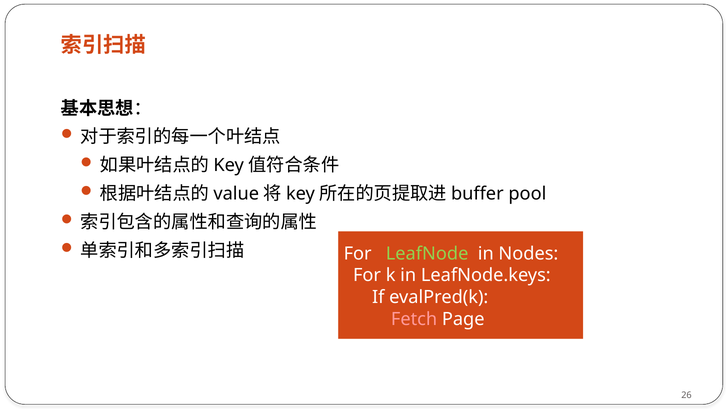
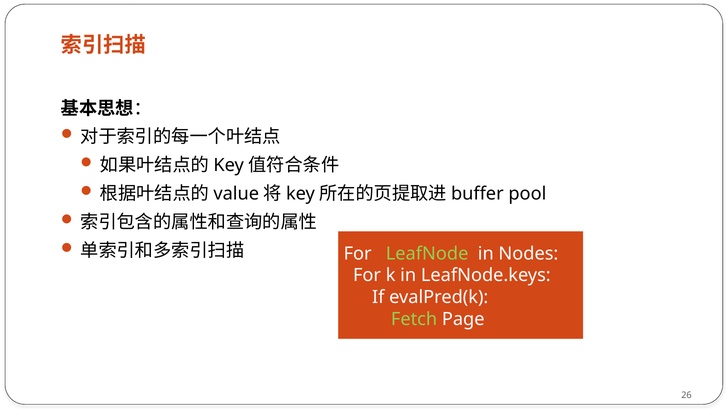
Fetch colour: pink -> light green (414, 319)
